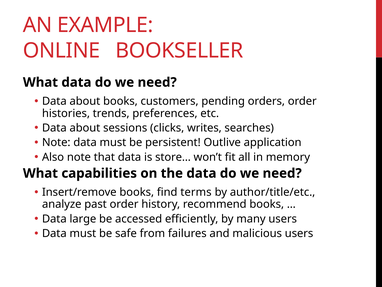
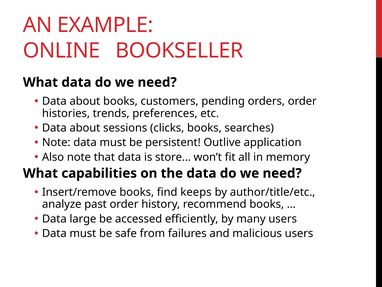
clicks writes: writes -> books (204, 128)
terms: terms -> keeps (196, 192)
